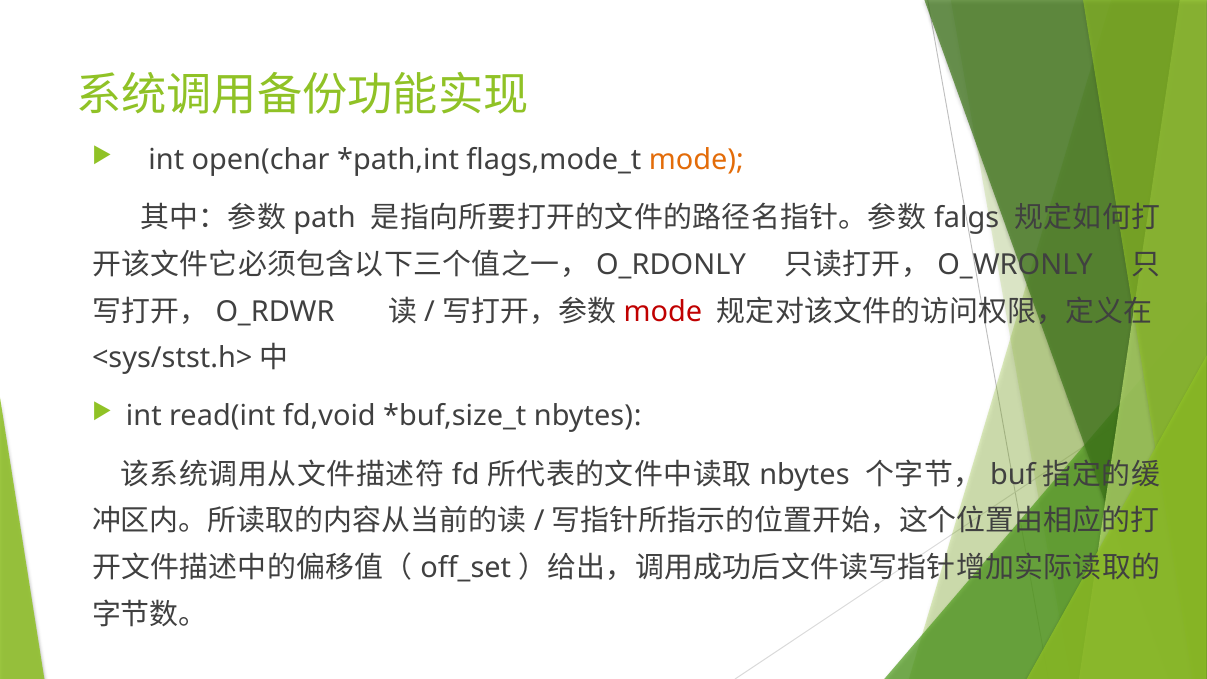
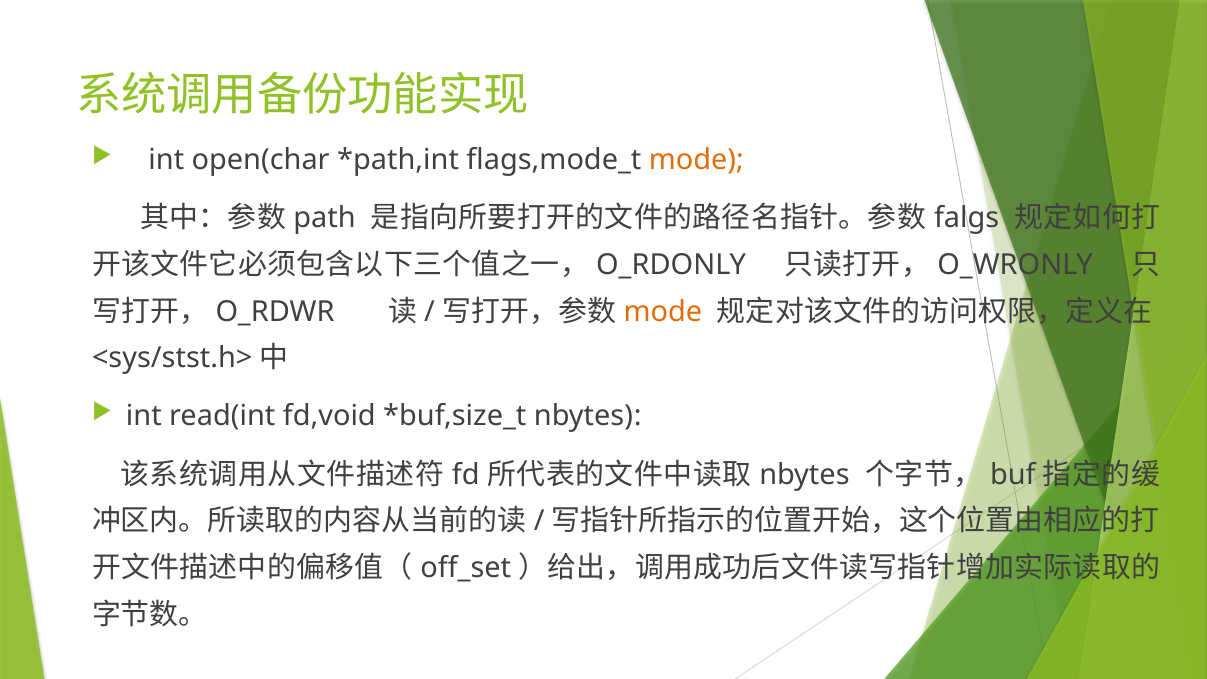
mode colour: red -> orange (663, 311)
